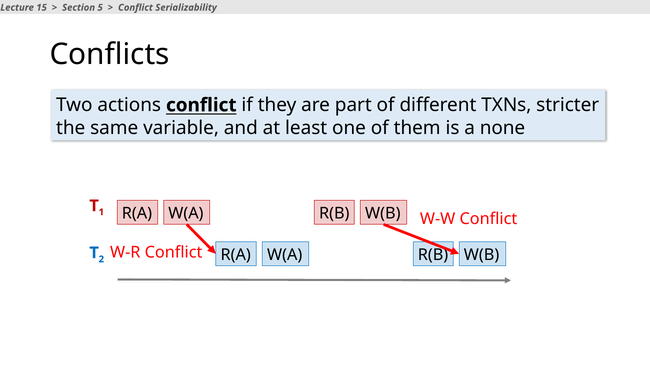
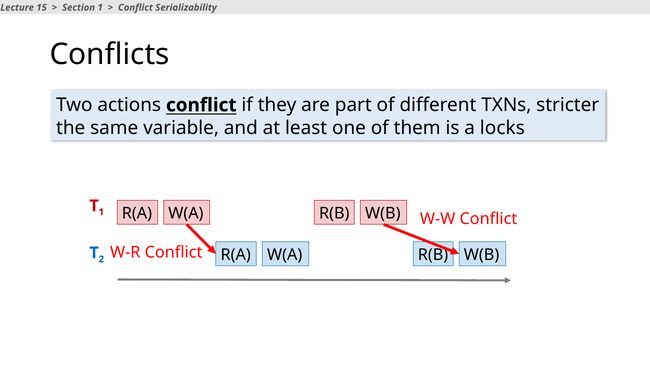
Section 5: 5 -> 1 (100, 8)
none: none -> locks (502, 128)
